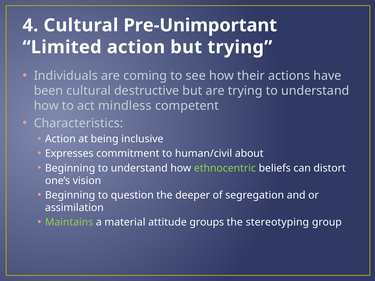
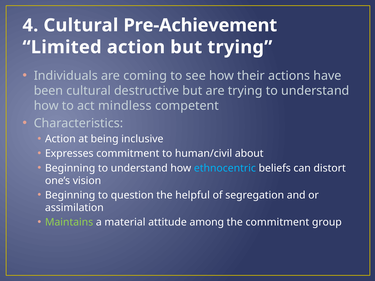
Pre-Unimportant: Pre-Unimportant -> Pre-Achievement (200, 25)
ethnocentric colour: light green -> light blue (225, 168)
deeper: deeper -> helpful (193, 195)
groups: groups -> among (207, 222)
the stereotyping: stereotyping -> commitment (277, 222)
